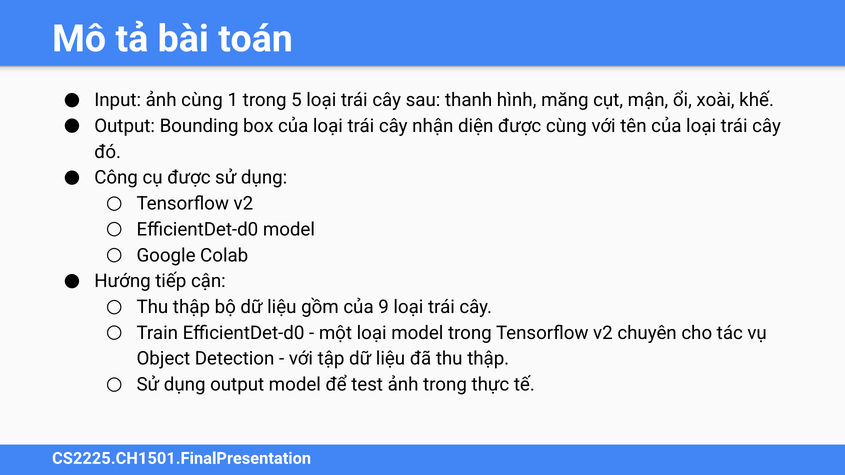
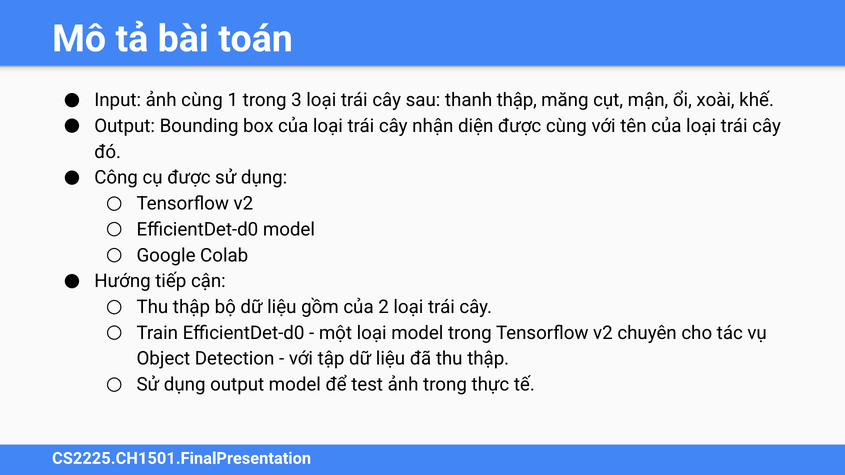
5: 5 -> 3 (296, 100)
thanh hình: hình -> thập (517, 100)
9: 9 -> 2 (384, 307)
